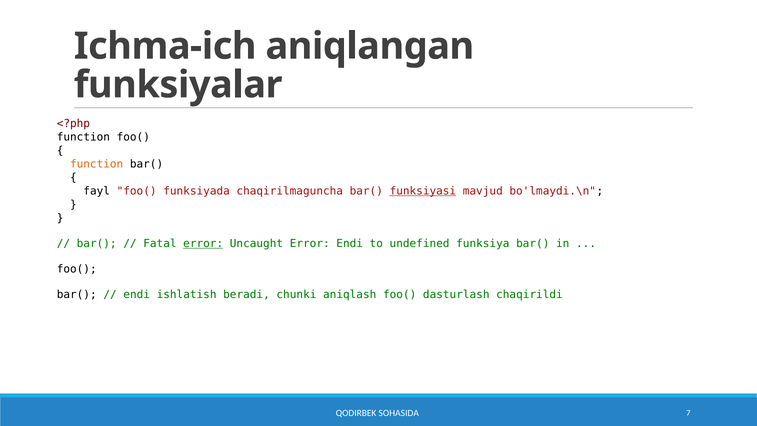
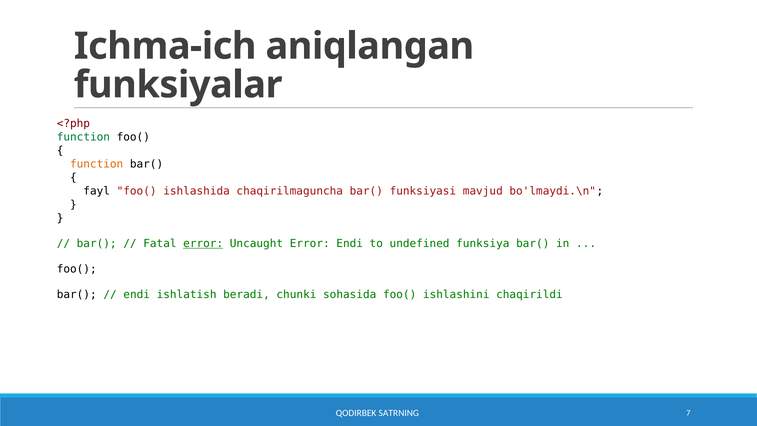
function colour: black -> green (83, 137)
funksiyada: funksiyada -> ishlashida (197, 191)
funksiyasi underline: present -> none (423, 191)
aniqlash: aniqlash -> sohasida (350, 294)
dasturlash: dasturlash -> ishlashini (456, 294)
SOHASIDA: SOHASIDA -> SATRNING (399, 413)
